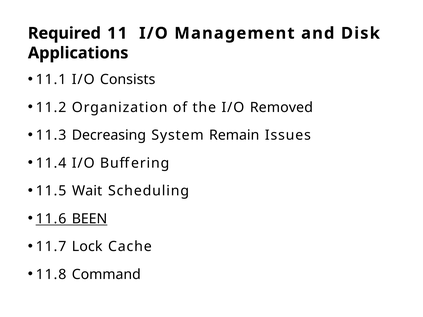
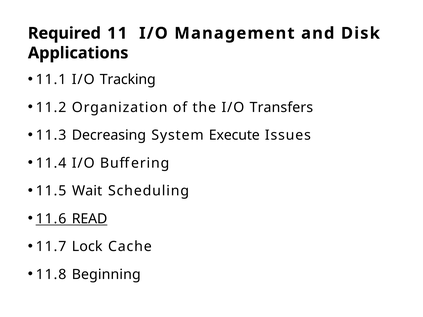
Consists: Consists -> Tracking (128, 80)
Removed: Removed -> Transfers (281, 107)
Remain: Remain -> Execute (234, 135)
BEEN: BEEN -> READ (90, 219)
Command: Command -> Beginning (106, 275)
